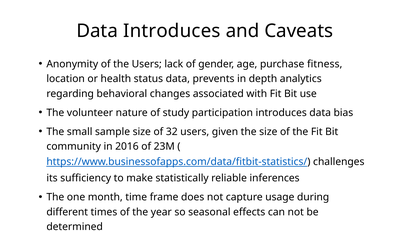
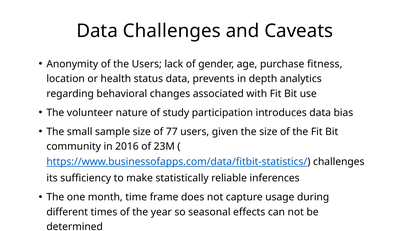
Data Introduces: Introduces -> Challenges (172, 31)
32: 32 -> 77 (172, 132)
